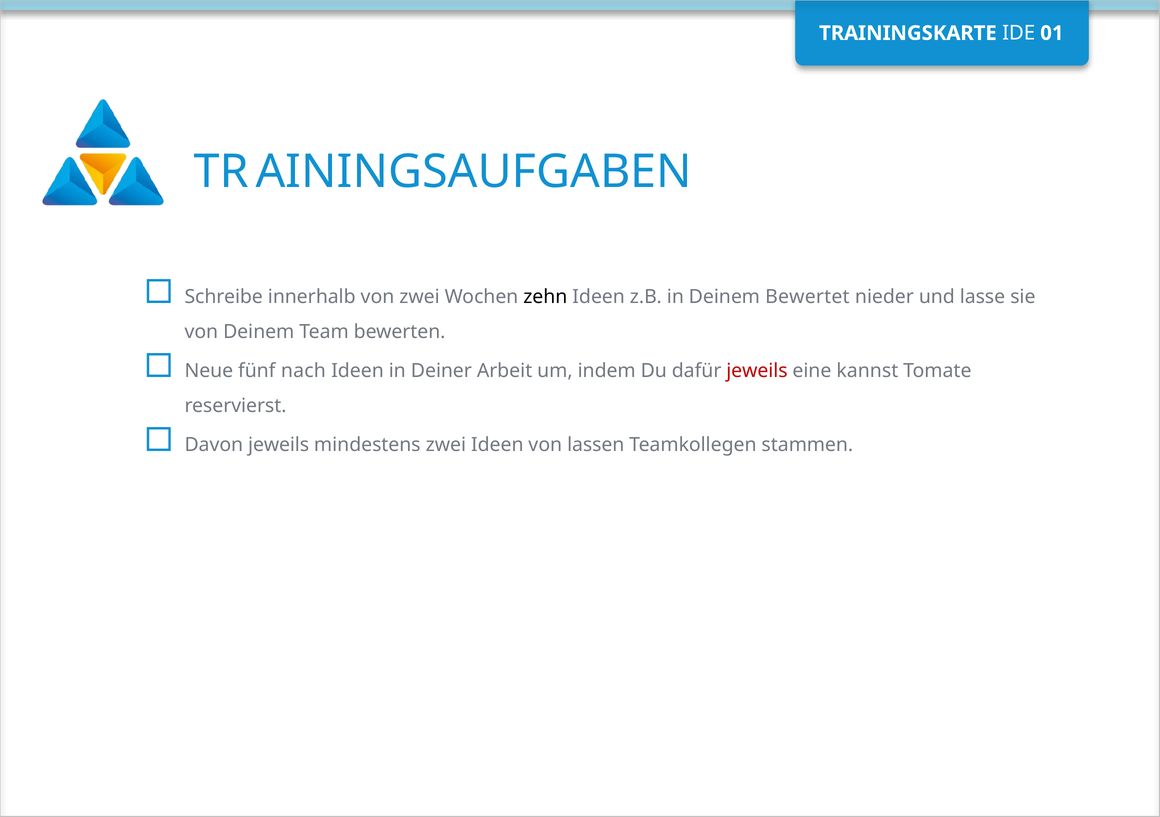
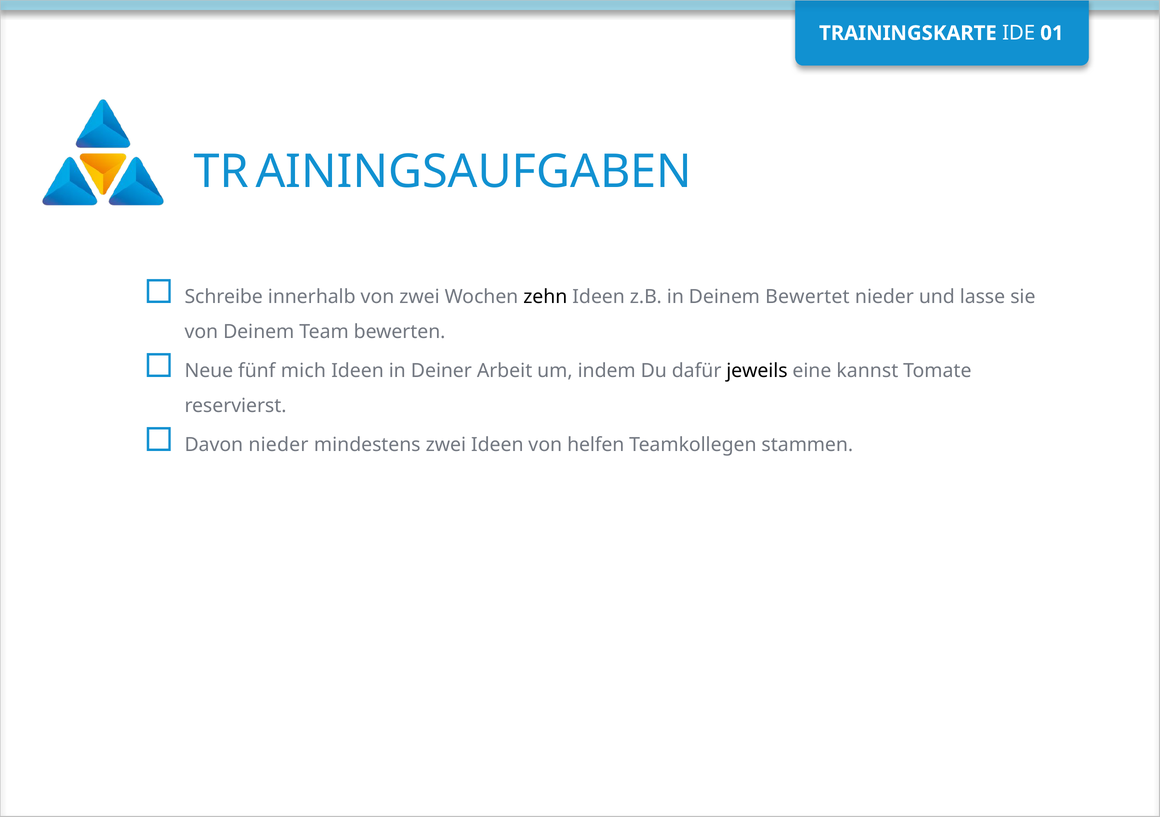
nach: nach -> mich (303, 371)
jeweils colour: red -> black (757, 371)
Davon jeweils: jeweils -> nieder (278, 445)
lassen: lassen -> helfen (596, 445)
